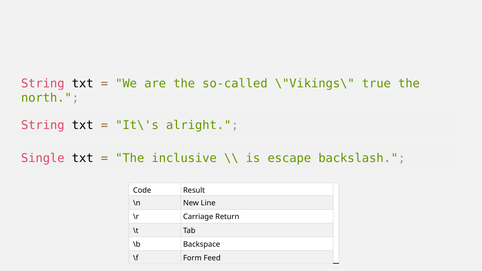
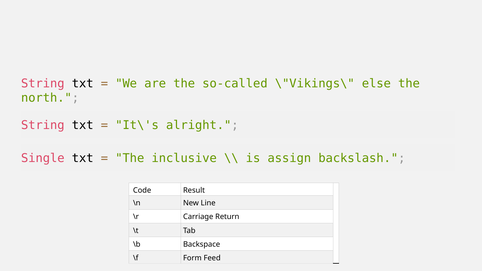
true: true -> else (376, 83)
escape: escape -> assign (289, 158)
